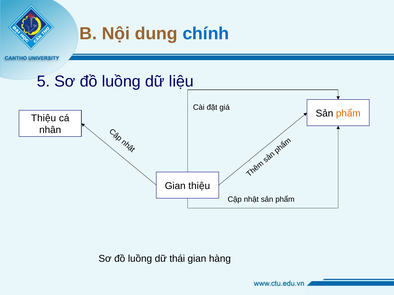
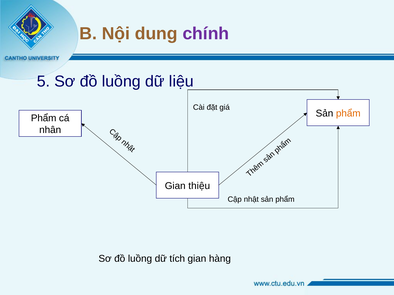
chính colour: blue -> purple (206, 34)
Thiệu: Thiệu -> Phẩm (44, 118)
thái: thái -> tích (177, 259)
